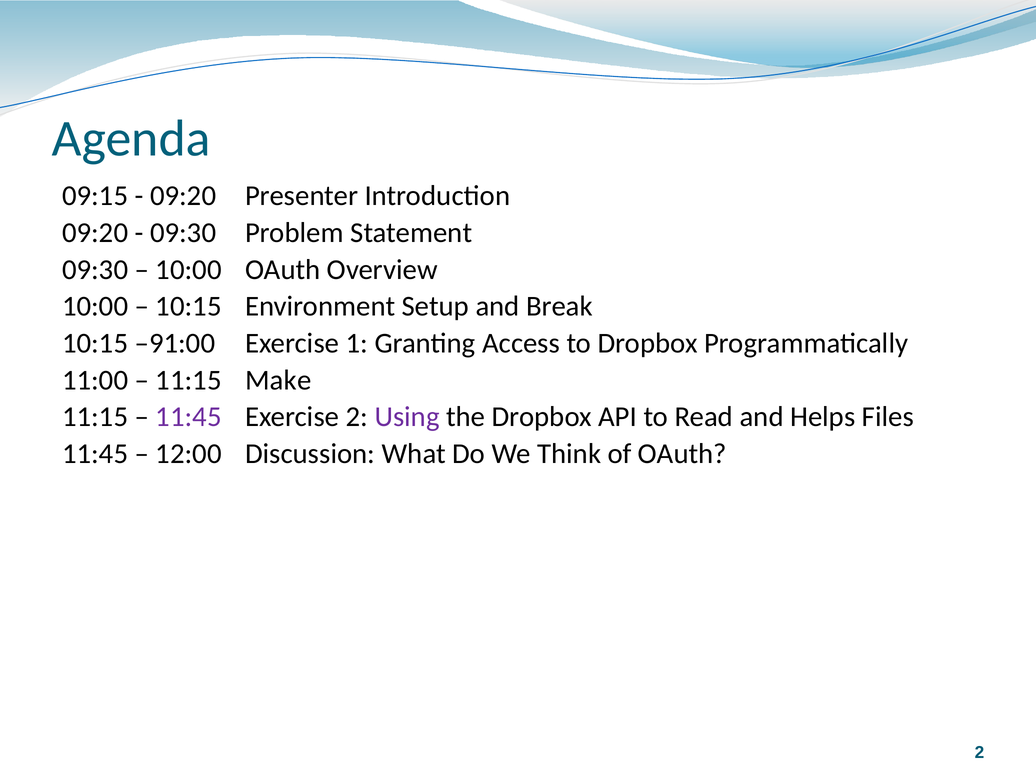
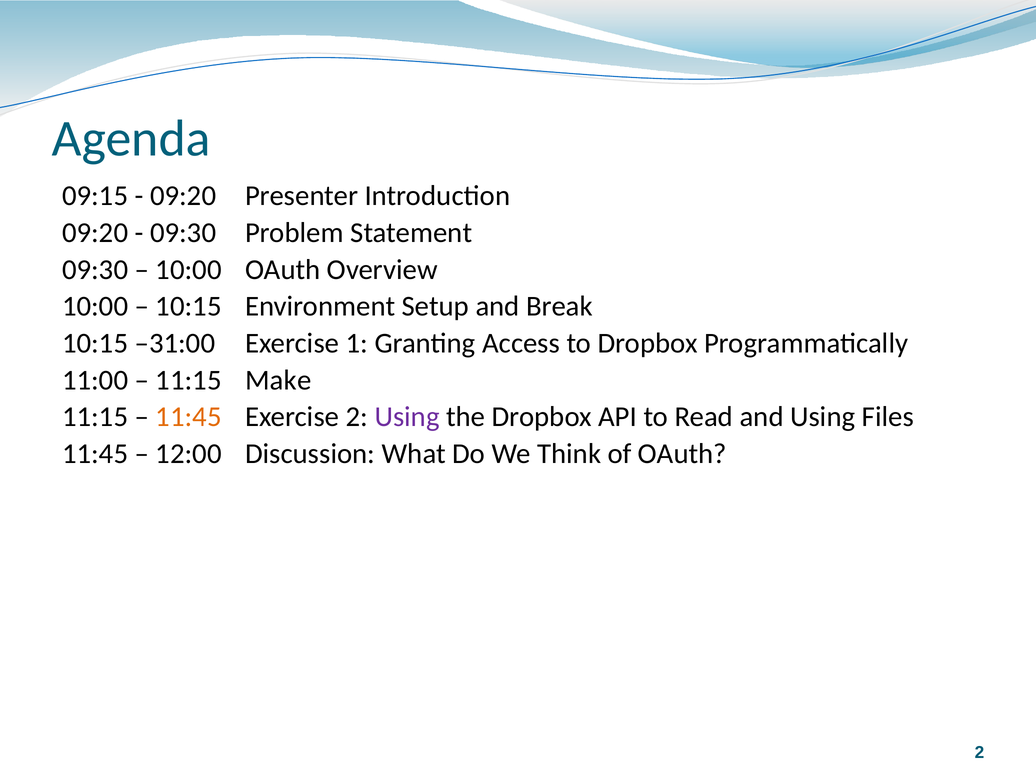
–91:00: –91:00 -> –31:00 (175, 343)
11:45 colour: purple -> orange (189, 417)
and Helps: Helps -> Using (823, 417)
